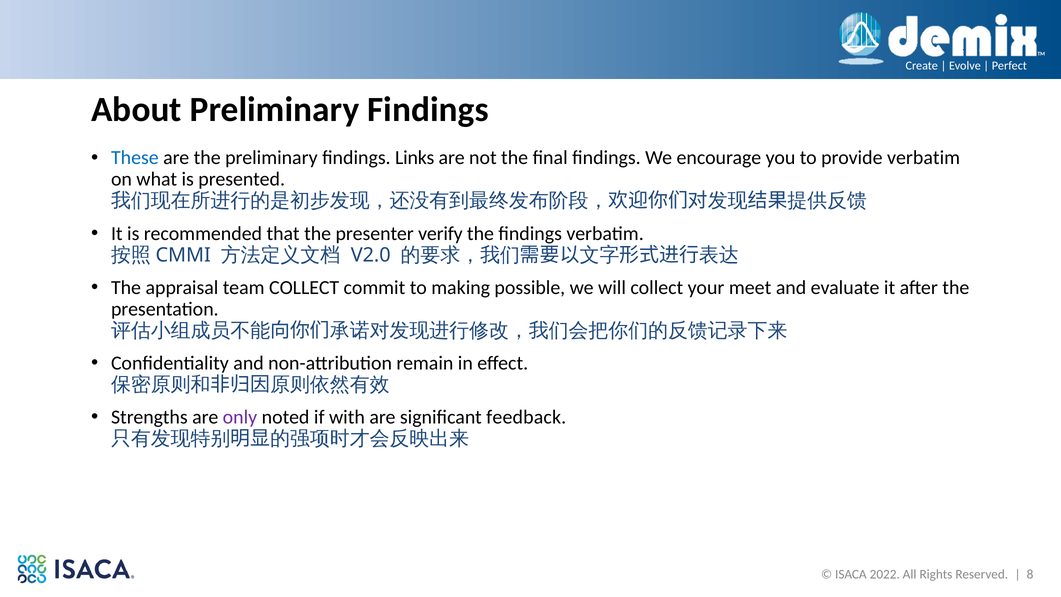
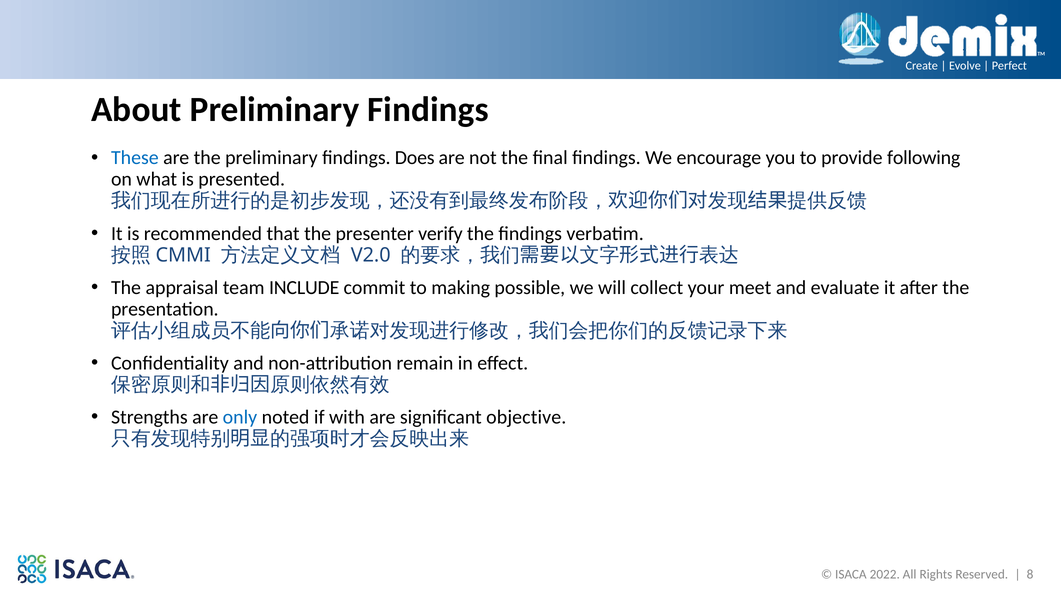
Links: Links -> Does (415, 158)
provide verbatim: verbatim -> following (924, 158)
team COLLECT: COLLECT -> INCLUDE (304, 287)
only colour: purple -> blue (240, 417)
feedback: feedback -> objective (526, 417)
